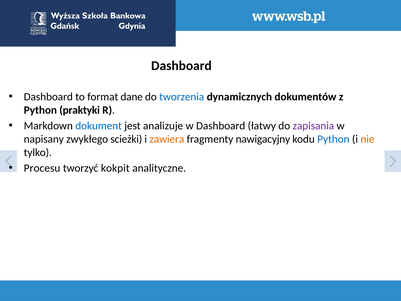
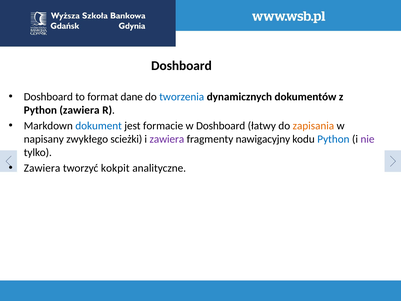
Dashboard: Dashboard -> Doshboard (181, 66)
Dashboard: Dashboard -> Doshboard (48, 97)
Python praktyki: praktyki -> zawiera (80, 110)
analizuje: analizuje -> formacie (163, 126)
w Dashboard: Dashboard -> Doshboard (221, 126)
zapisania colour: purple -> orange (313, 126)
zawiera colour: orange -> purple (167, 139)
nie colour: orange -> purple (368, 139)
Procesu: Procesu -> Zawiera (42, 168)
